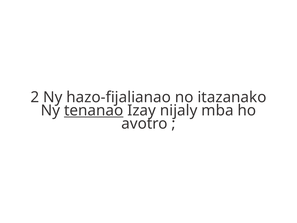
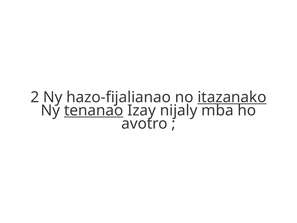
itazanako underline: none -> present (232, 97)
